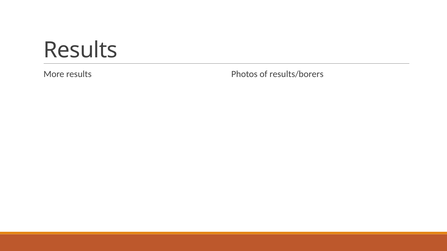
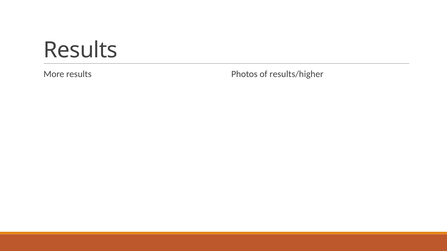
results/borers: results/borers -> results/higher (297, 74)
